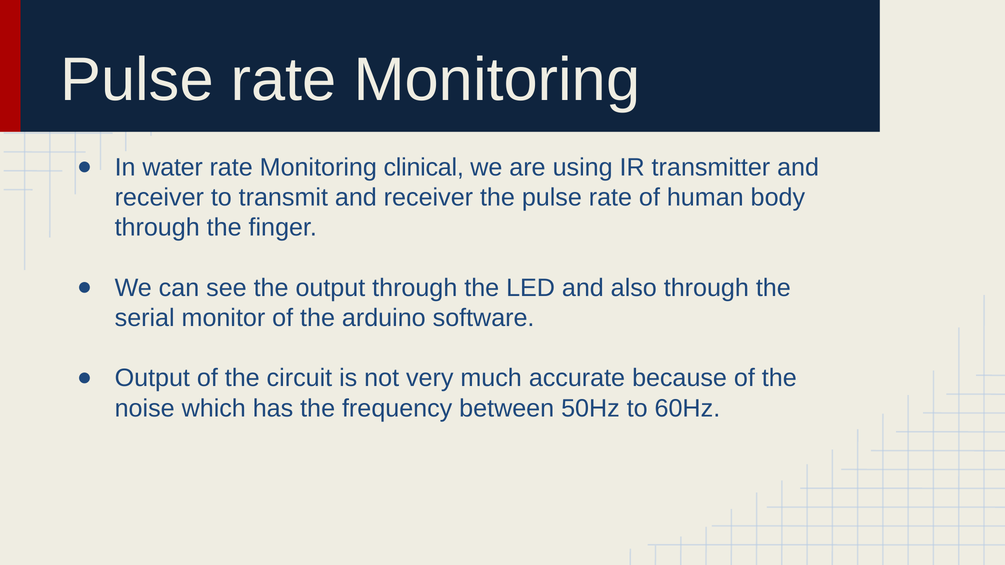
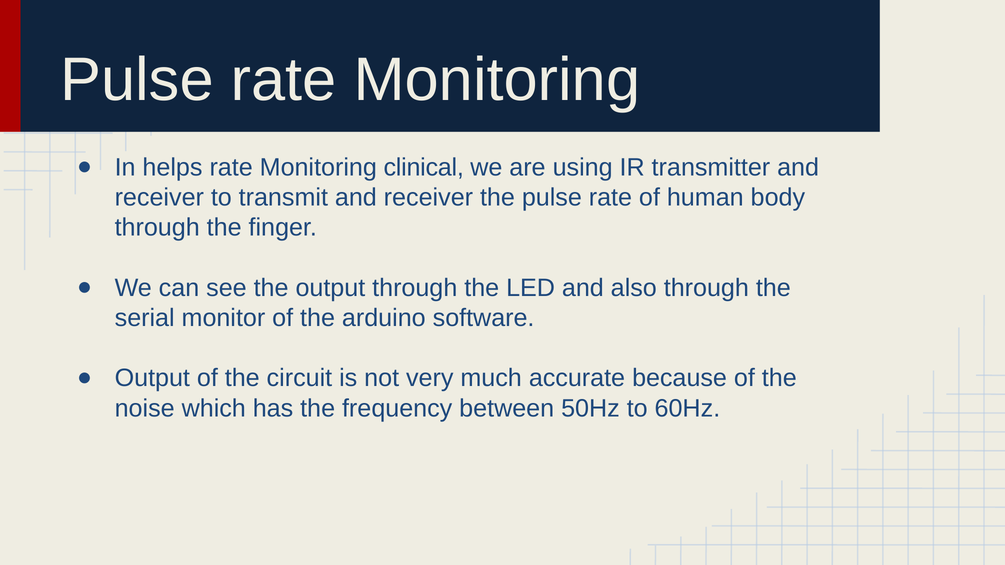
water: water -> helps (172, 167)
